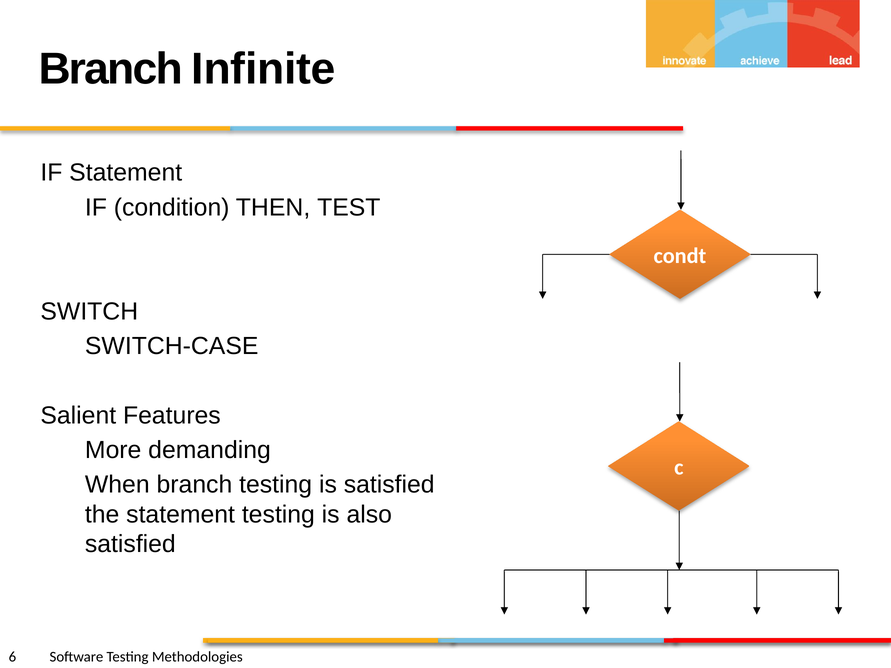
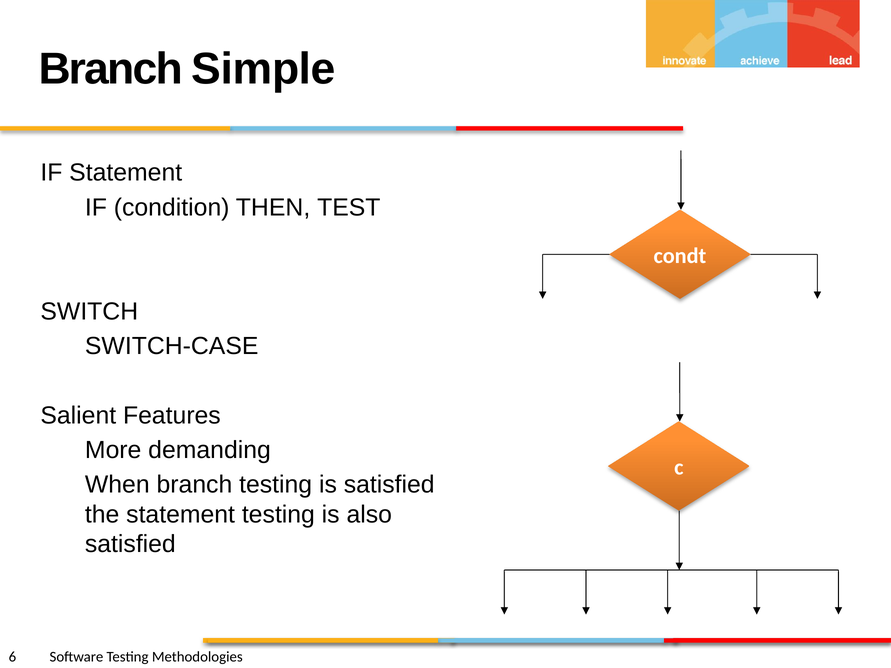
Infinite: Infinite -> Simple (264, 69)
